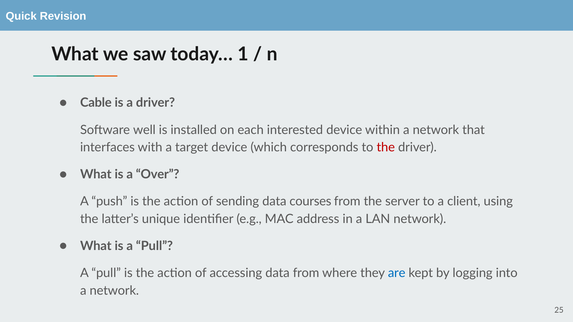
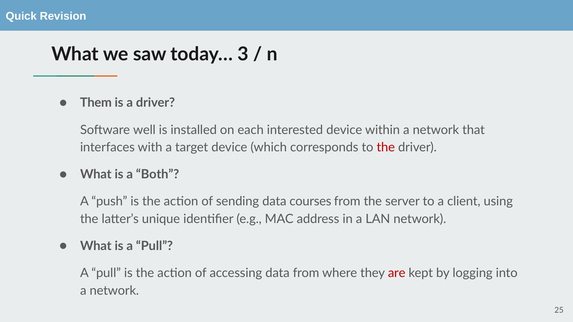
1: 1 -> 3 (243, 54)
Cable: Cable -> Them (96, 103)
Over: Over -> Both (158, 175)
are colour: blue -> red (397, 273)
